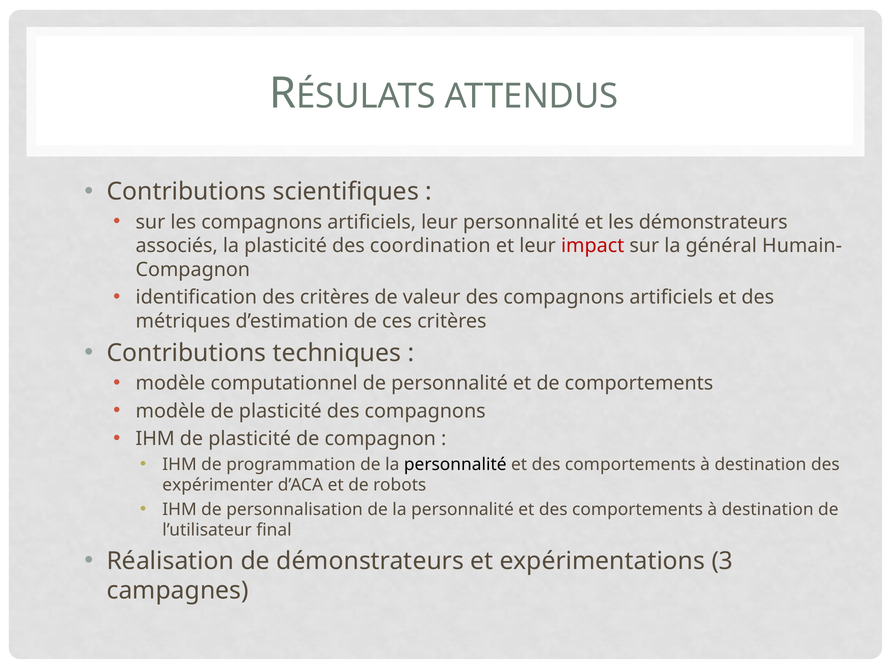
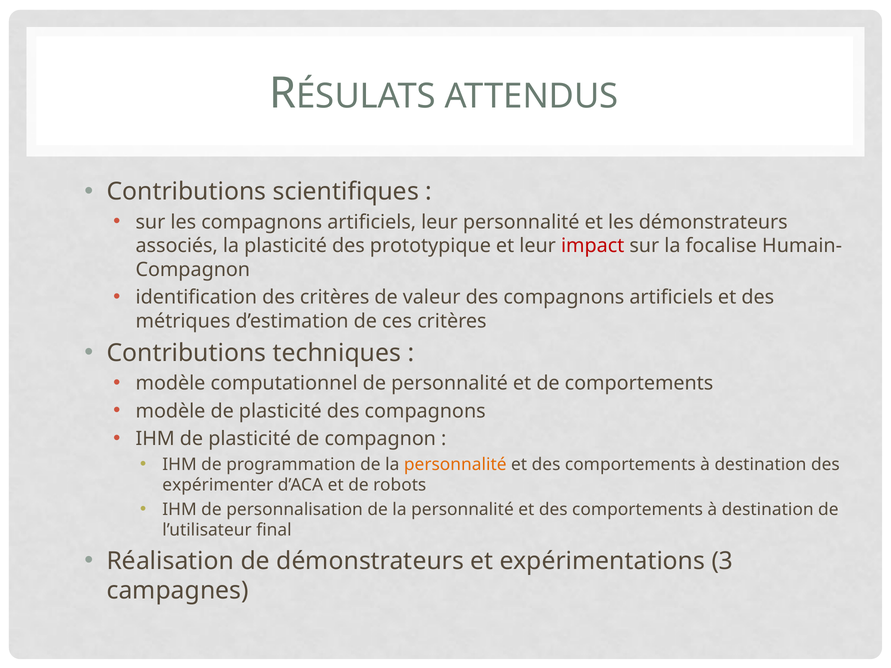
coordination: coordination -> prototypique (430, 246)
général: général -> focalise (721, 246)
personnalité colour: black -> orange (455, 464)
